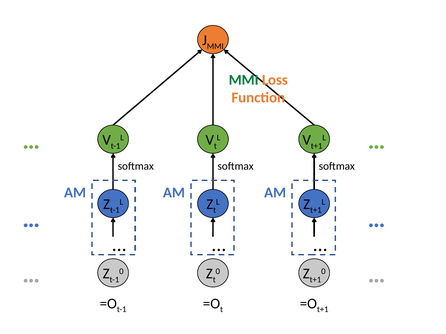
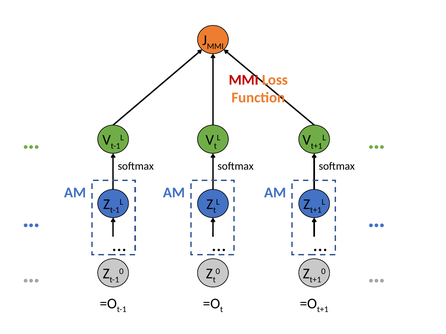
MMI colour: green -> red (244, 80)
